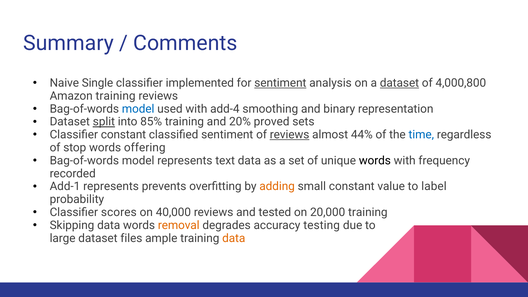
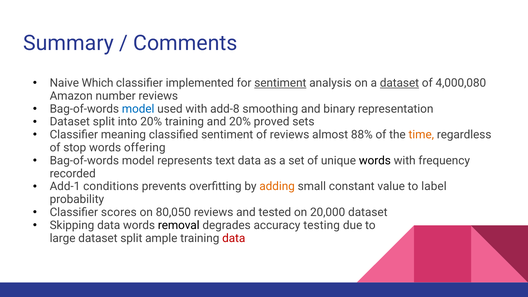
Single: Single -> Which (98, 83)
4,000,800: 4,000,800 -> 4,000,080 (461, 83)
Amazon training: training -> number (116, 96)
add-4: add-4 -> add-8 (225, 109)
split underline: present -> none (104, 122)
into 85%: 85% -> 20% (151, 122)
Classifier constant: constant -> meaning (123, 135)
reviews underline: present -> none (290, 135)
44%: 44% -> 88% (362, 135)
time colour: blue -> orange (421, 135)
Add-1 represents: represents -> conditions (111, 186)
40,000: 40,000 -> 80,050 (173, 212)
20,000 training: training -> dataset (368, 212)
removal colour: orange -> black (179, 225)
large dataset files: files -> split (131, 238)
data colour: orange -> red (234, 238)
